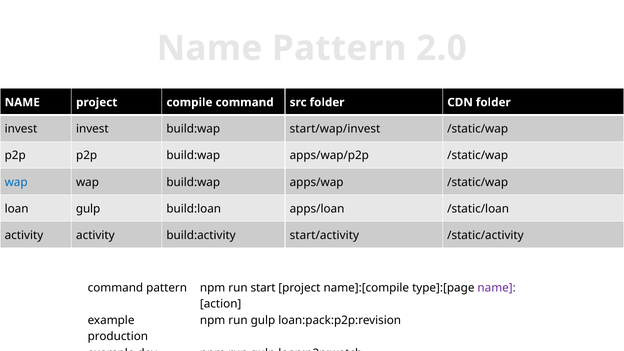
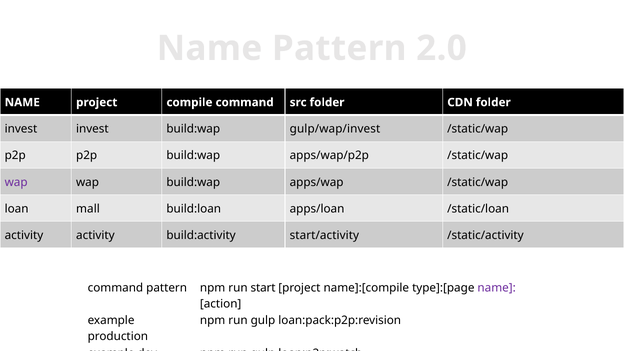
start/wap/invest: start/wap/invest -> gulp/wap/invest (335, 129)
wap colour: blue -> purple (16, 182)
loan gulp: gulp -> mall (88, 209)
